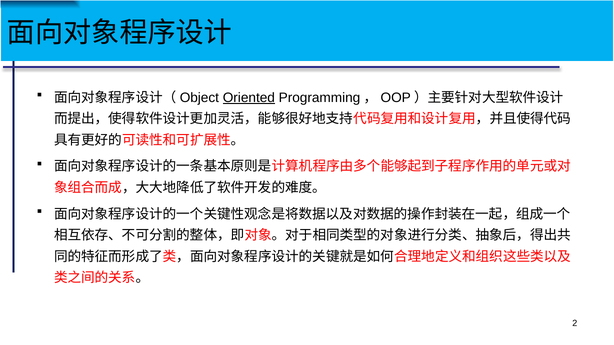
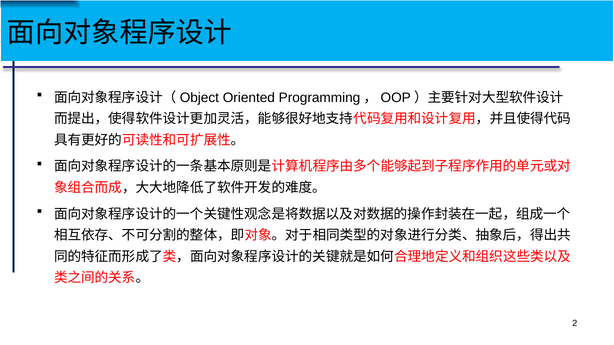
Oriented underline: present -> none (249, 98)
